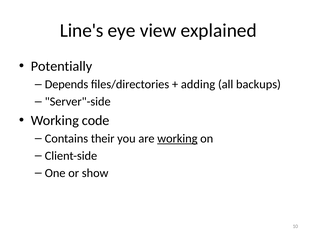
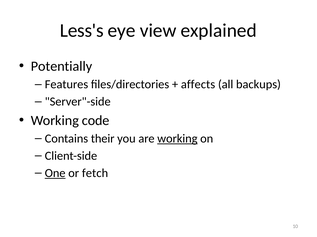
Line's: Line's -> Less's (82, 31)
Depends: Depends -> Features (66, 85)
adding: adding -> affects (198, 85)
One underline: none -> present (55, 174)
show: show -> fetch (95, 174)
